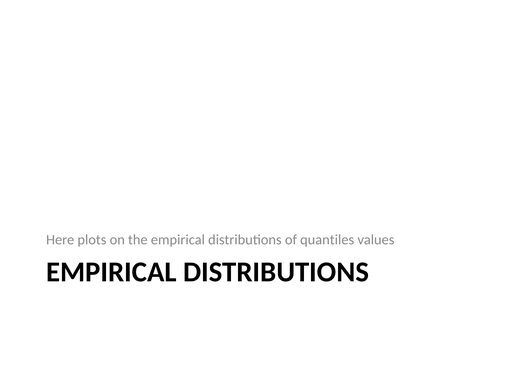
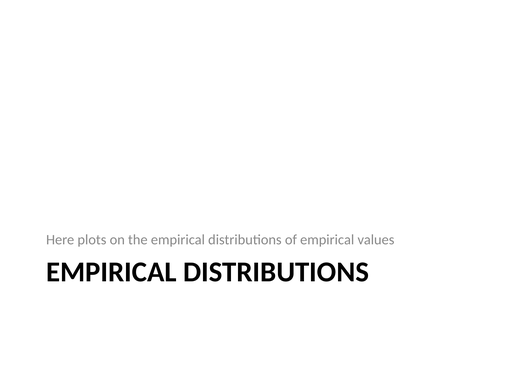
of quantiles: quantiles -> empirical (327, 239)
